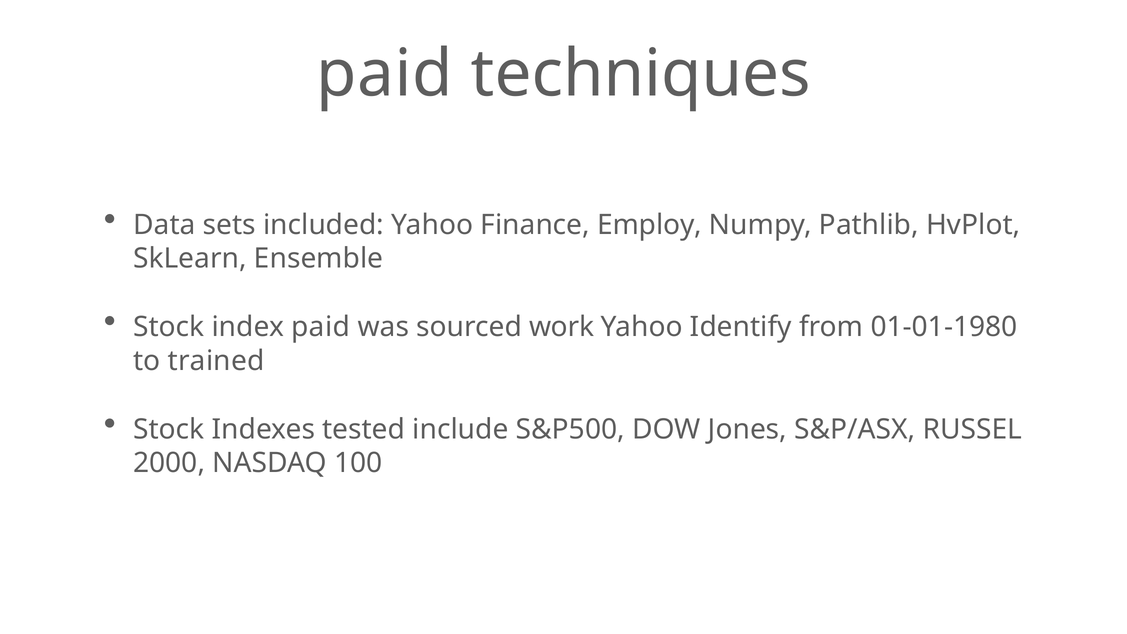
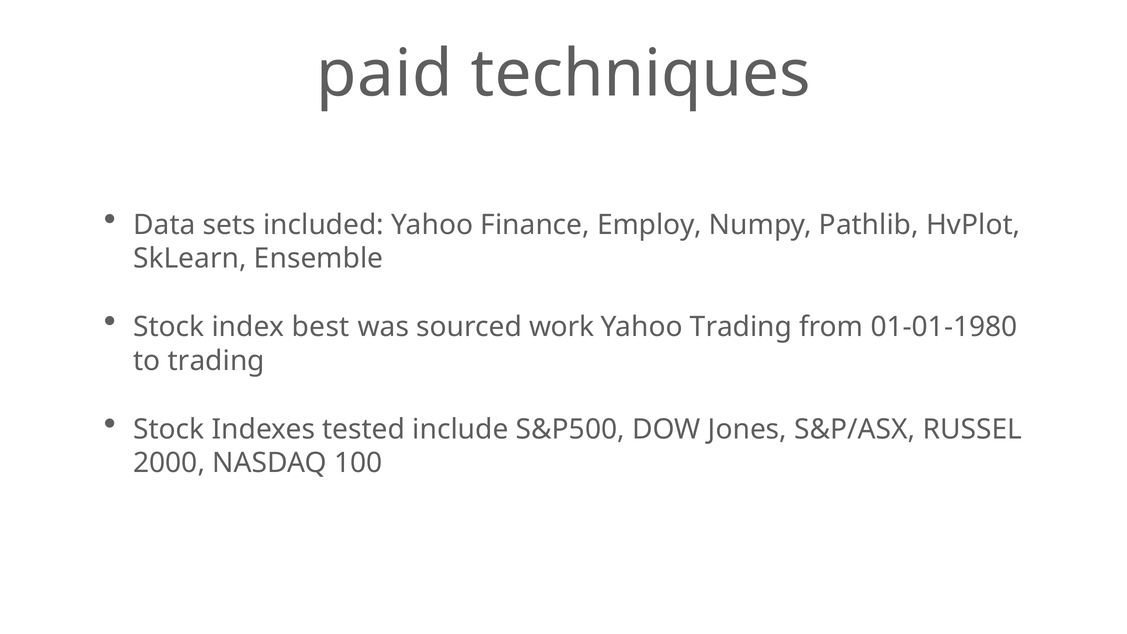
index paid: paid -> best (321, 327)
Yahoo Identify: Identify -> Trading (741, 327)
to trained: trained -> trading (216, 361)
